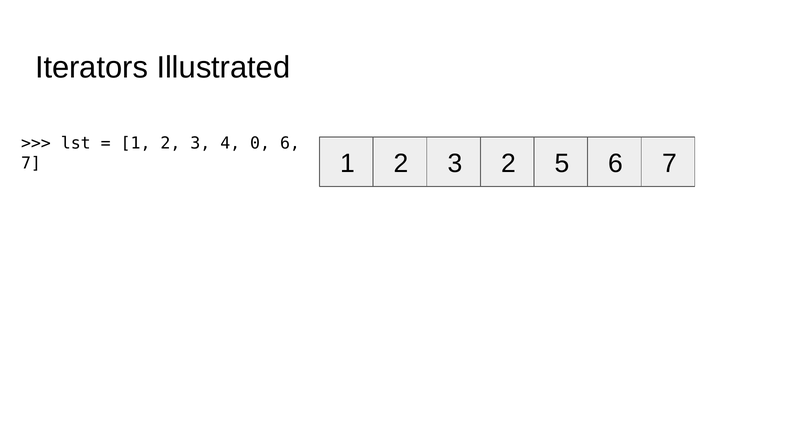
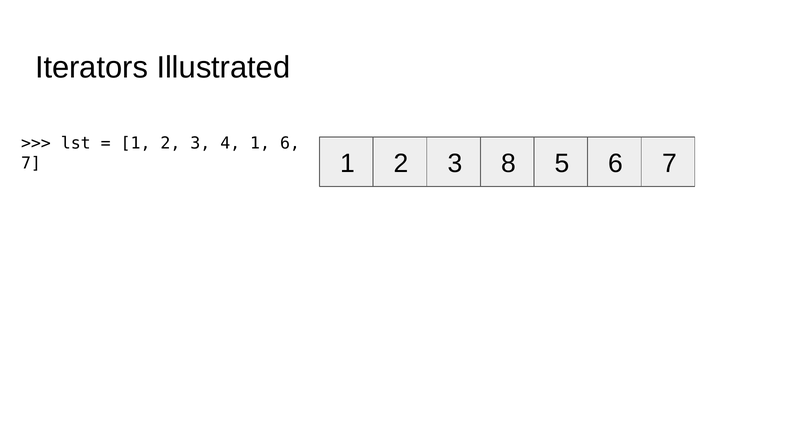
4 0: 0 -> 1 (260, 144)
3 2: 2 -> 8 (509, 164)
